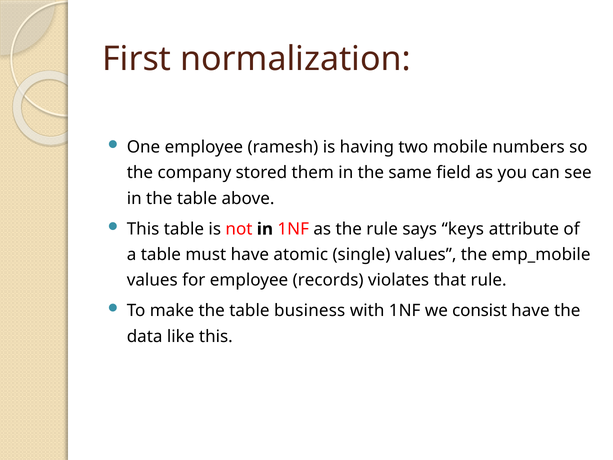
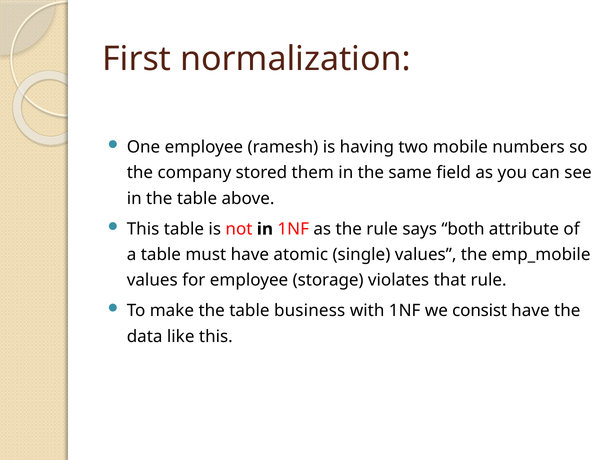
keys: keys -> both (463, 229)
records: records -> storage (328, 280)
